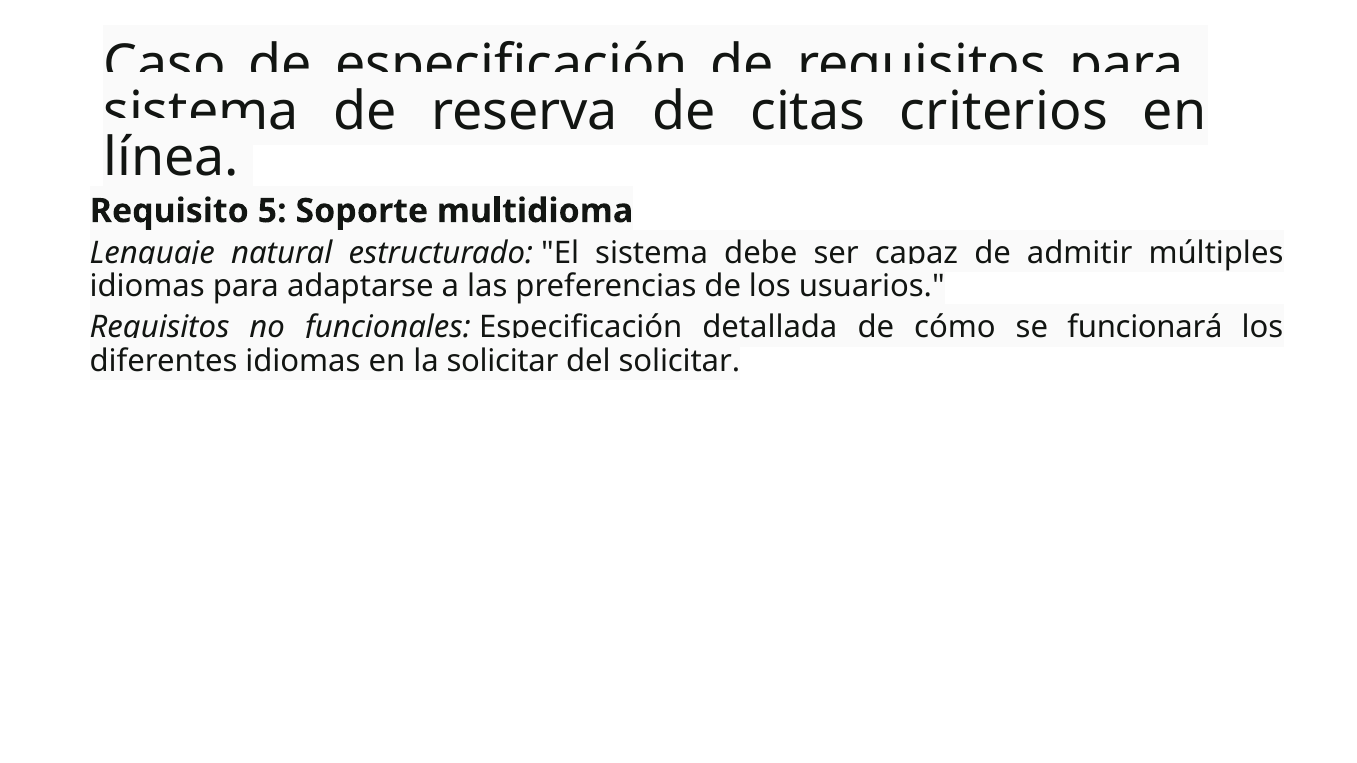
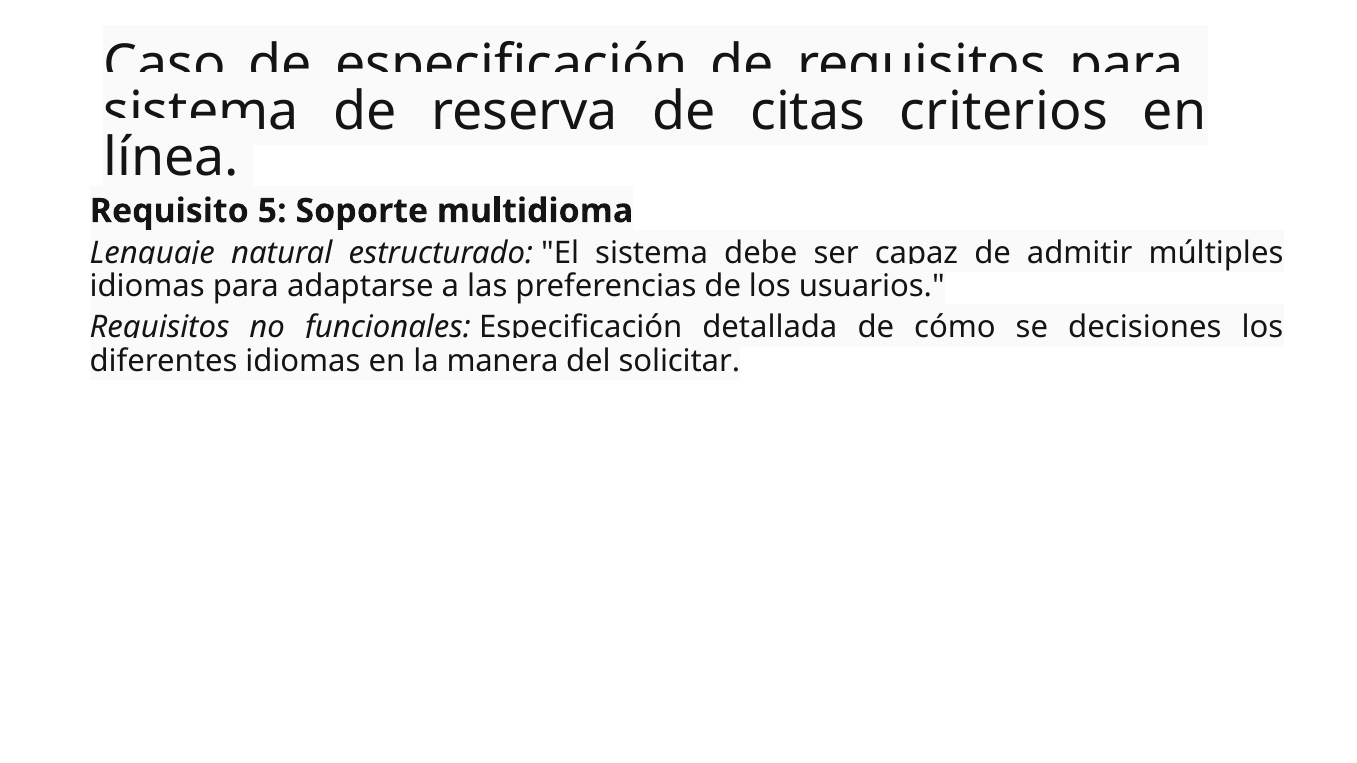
funcionará: funcionará -> decisiones (1145, 327)
la solicitar: solicitar -> manera (503, 361)
